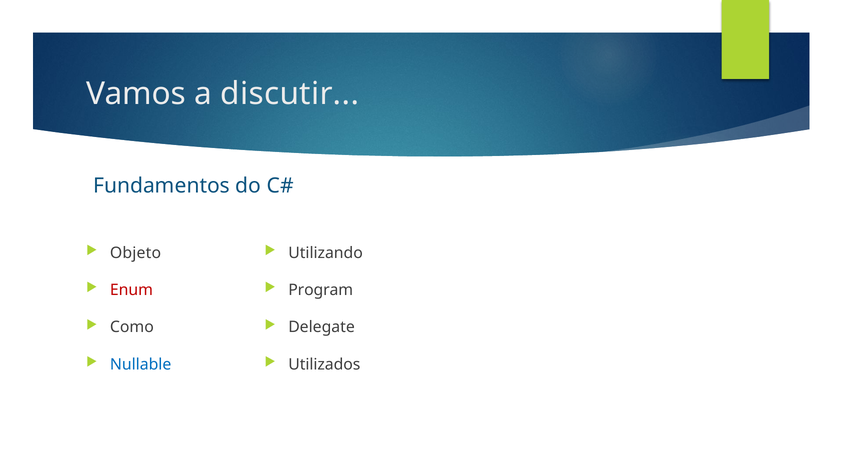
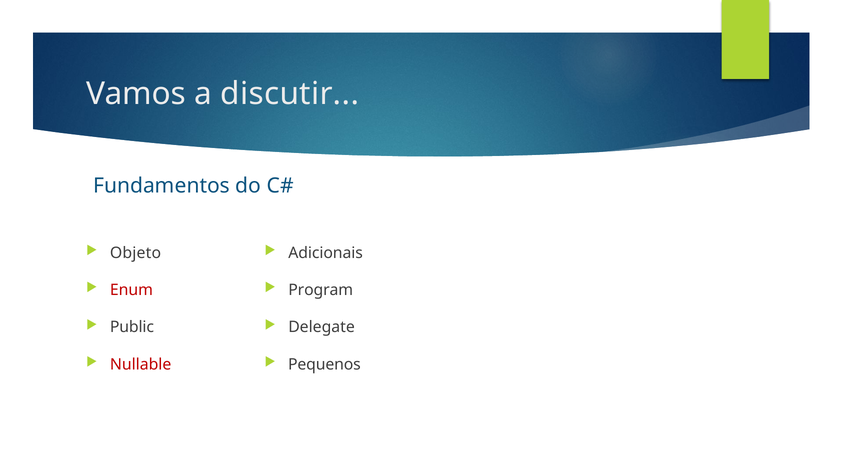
Utilizando: Utilizando -> Adicionais (326, 253)
Como: Como -> Public (132, 327)
Nullable colour: blue -> red (141, 365)
Utilizados: Utilizados -> Pequenos (324, 365)
